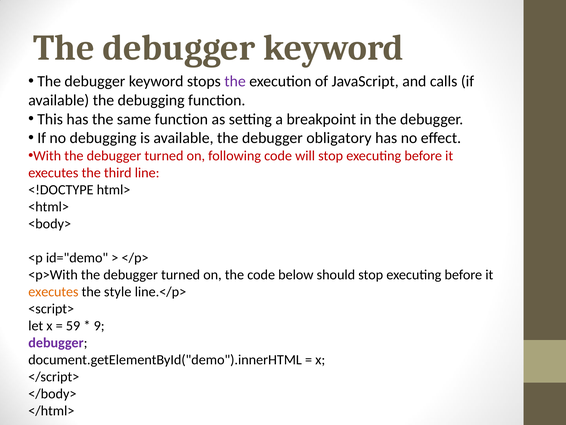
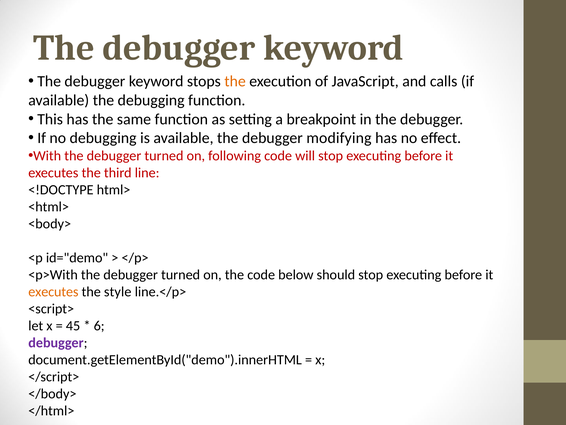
the colour: purple -> orange (235, 81)
obligatory: obligatory -> modifying (339, 138)
59: 59 -> 45 (73, 326)
9: 9 -> 6 (99, 326)
